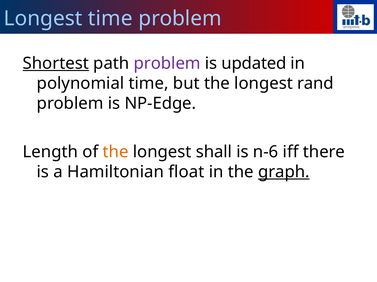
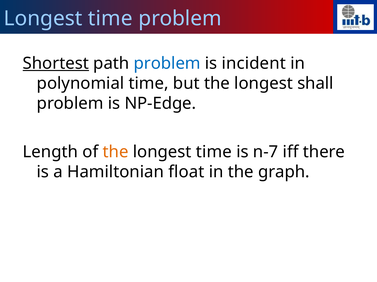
problem colour: purple -> blue (167, 63)
updated: updated -> incident (254, 63)
rand: rand -> shall (315, 84)
shall: shall -> time (214, 152)
n-6: n-6 -> n-7 (266, 152)
graph underline: present -> none (284, 172)
